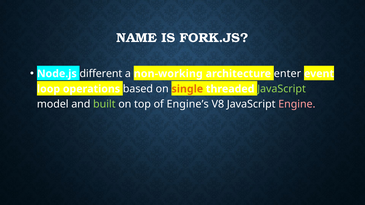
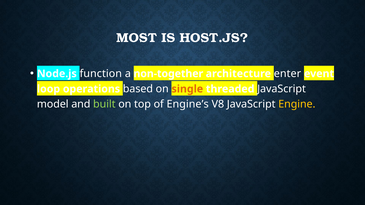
NAME: NAME -> MOST (137, 38)
FORK.JS: FORK.JS -> HOST.JS (214, 38)
different: different -> function (101, 74)
non-working: non-working -> non-together (168, 74)
JavaScript colour: light green -> white (282, 89)
Engine colour: pink -> yellow (297, 104)
